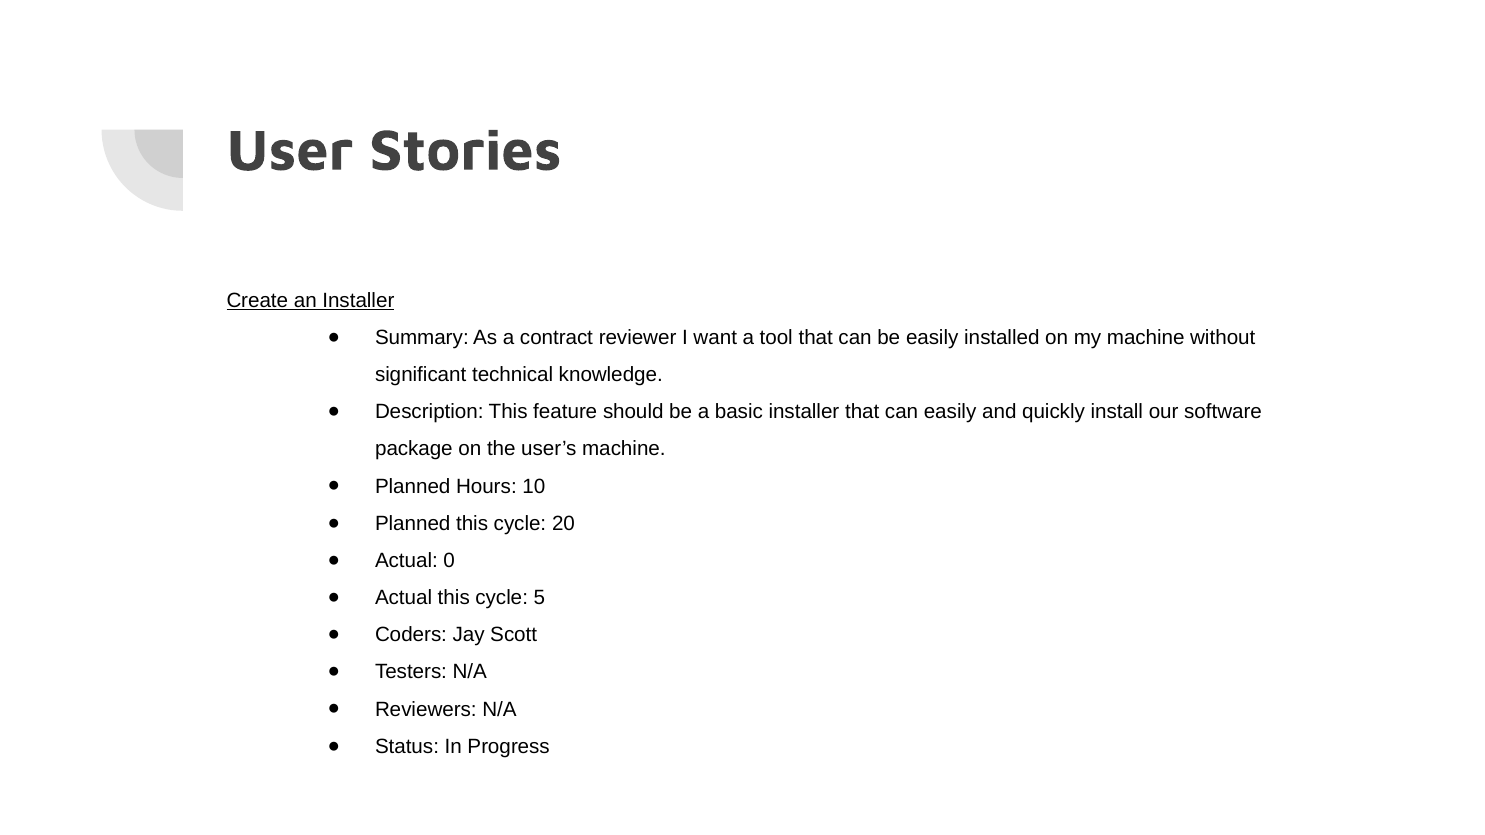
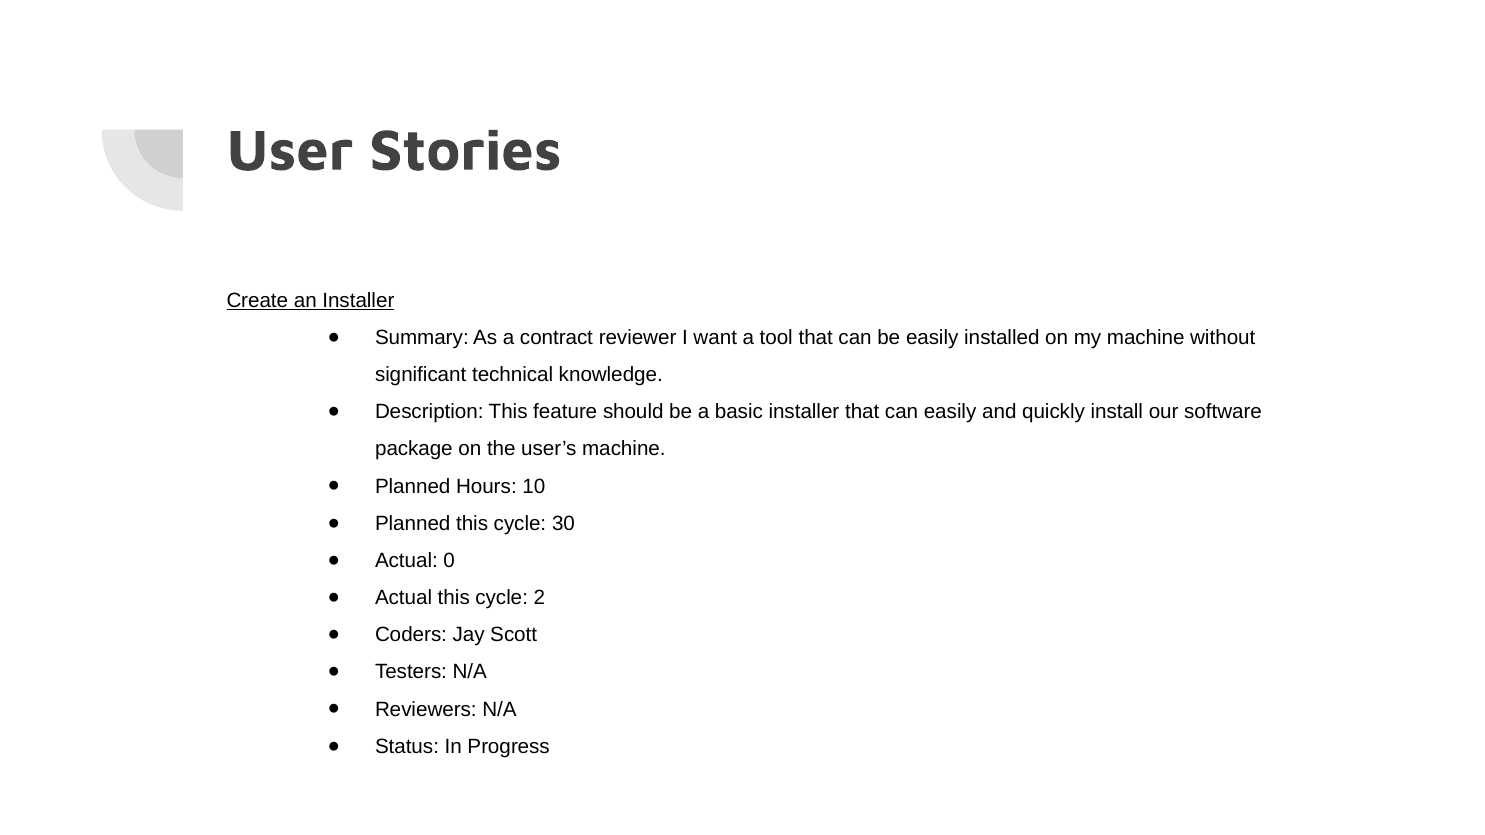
20: 20 -> 30 (563, 524)
5: 5 -> 2 (539, 598)
